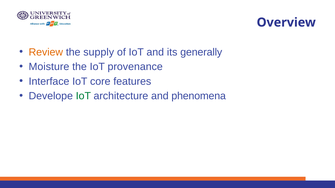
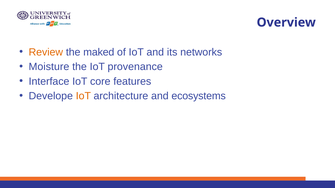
supply: supply -> maked (99, 52)
generally: generally -> networks (201, 52)
IoT colour: green -> orange (83, 96)
phenomena: phenomena -> ecosystems (199, 96)
